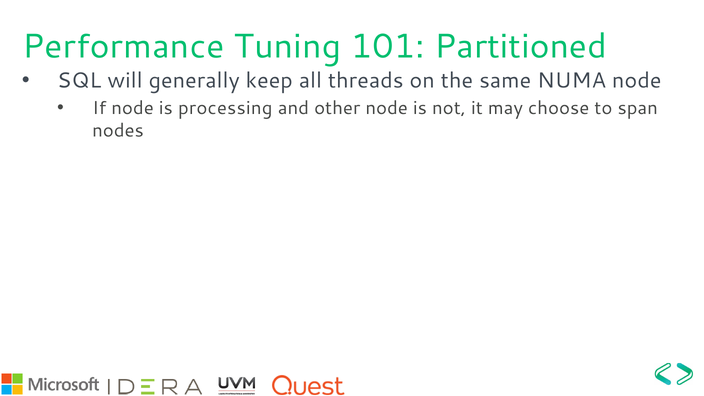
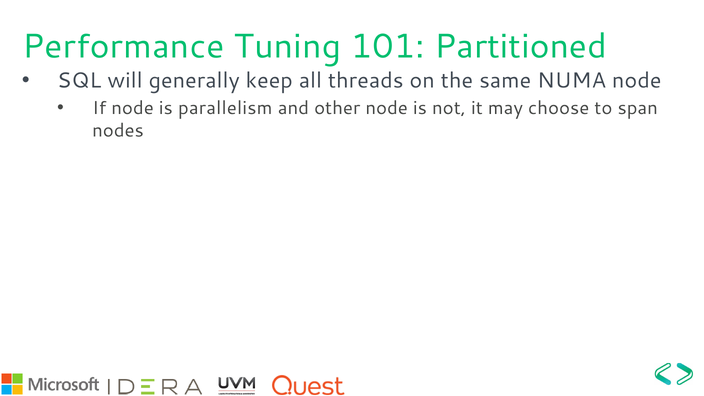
processing: processing -> parallelism (225, 108)
